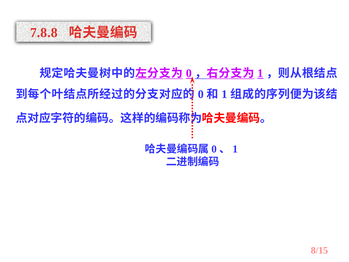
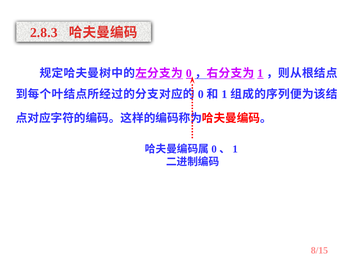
7.8.8: 7.8.8 -> 2.8.3 (44, 33)
